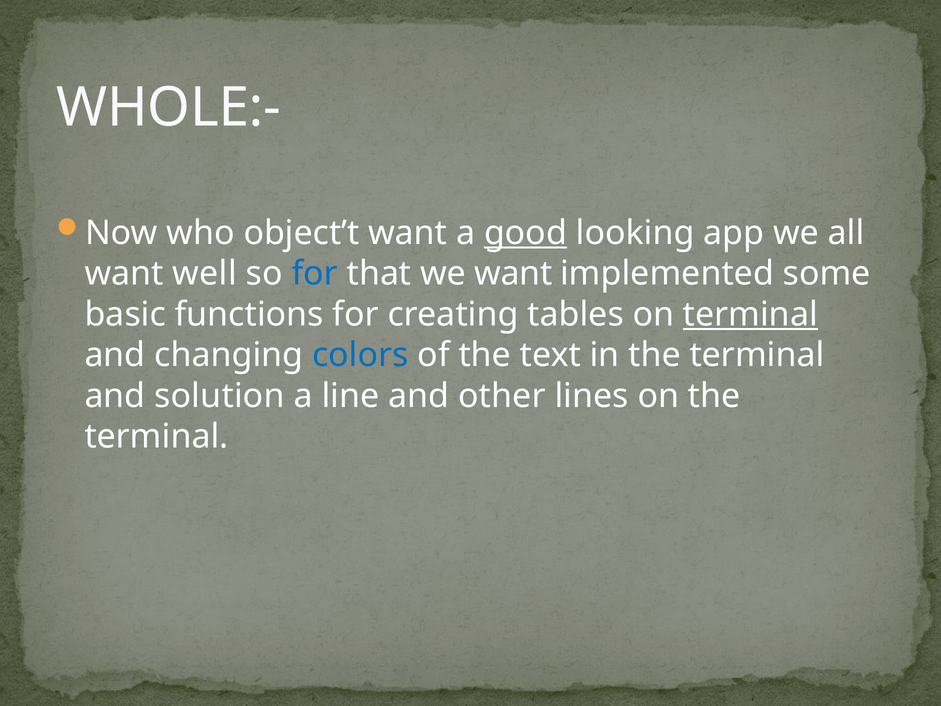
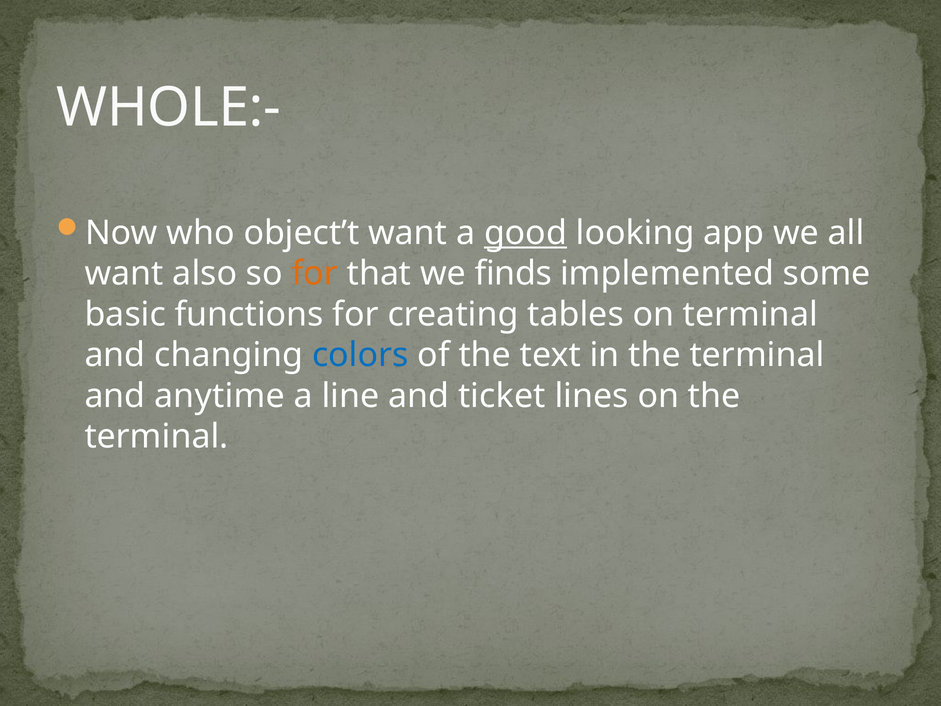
well: well -> also (205, 274)
for colour: blue -> orange (315, 274)
we want: want -> finds (513, 274)
terminal underline: present -> none (750, 314)
solution: solution -> anytime (219, 396)
other: other -> ticket (502, 396)
